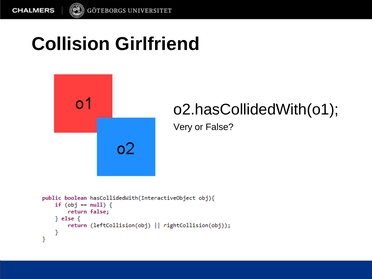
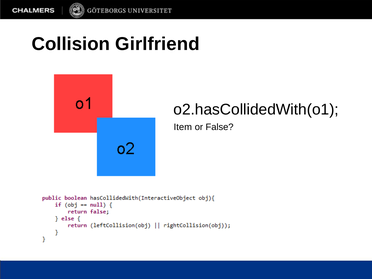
Very: Very -> Item (183, 127)
